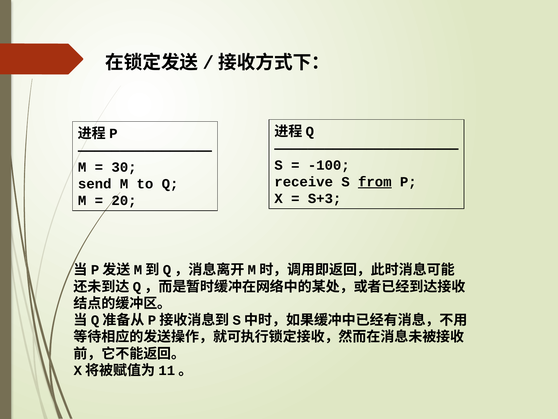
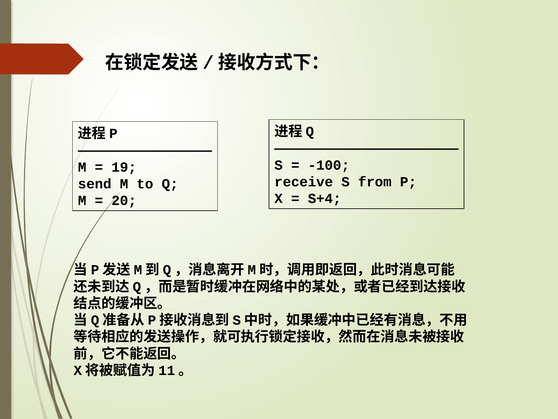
30: 30 -> 19 (124, 167)
from underline: present -> none (375, 182)
S+3: S+3 -> S+4 (325, 198)
